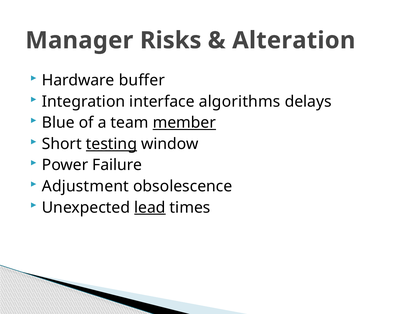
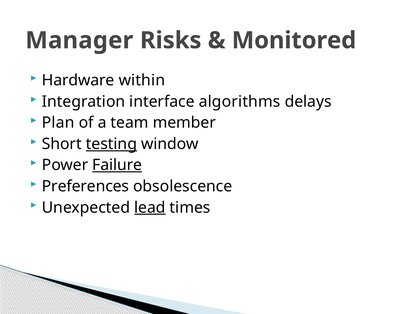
Alteration: Alteration -> Monitored (294, 40)
buffer: buffer -> within (142, 80)
Blue: Blue -> Plan (58, 123)
member underline: present -> none (184, 123)
Failure underline: none -> present (117, 165)
Adjustment: Adjustment -> Preferences (86, 186)
